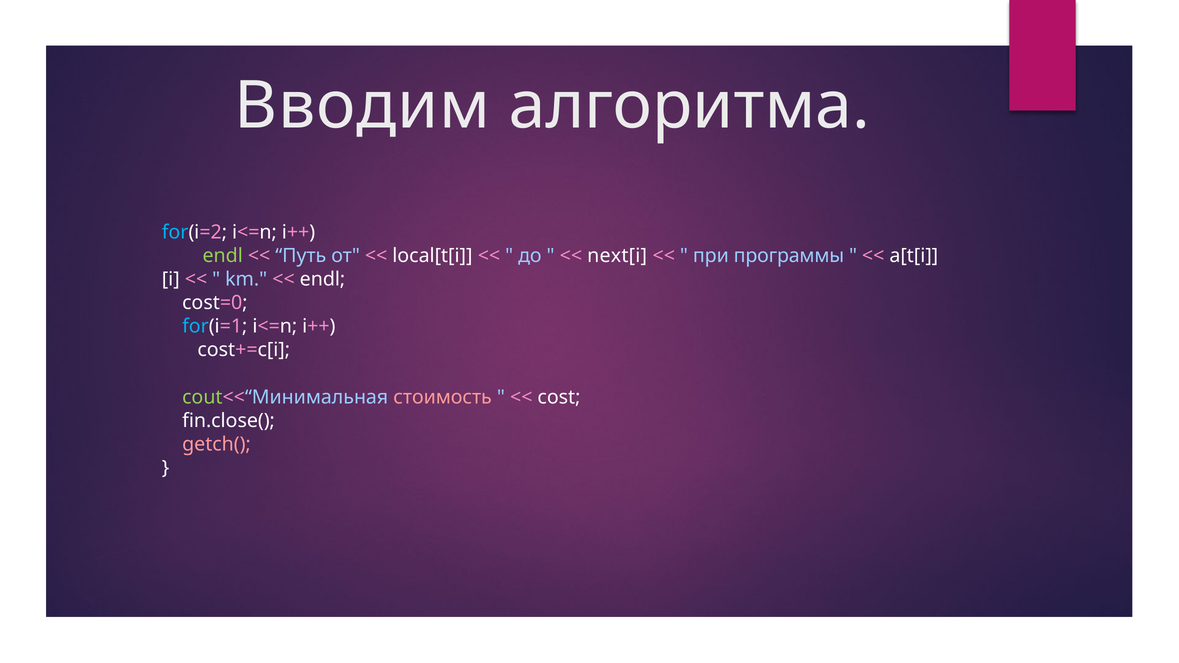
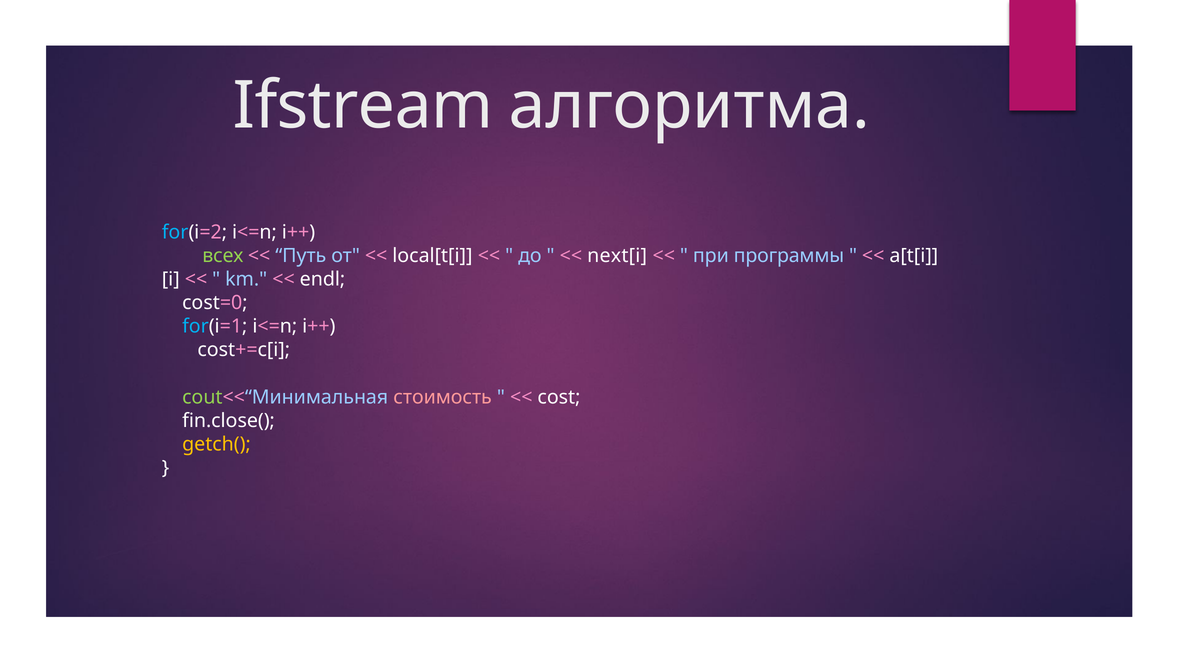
Вводим: Вводим -> Ifstream (363, 106)
endl: endl -> всех (223, 256)
getch( colour: pink -> yellow (216, 444)
